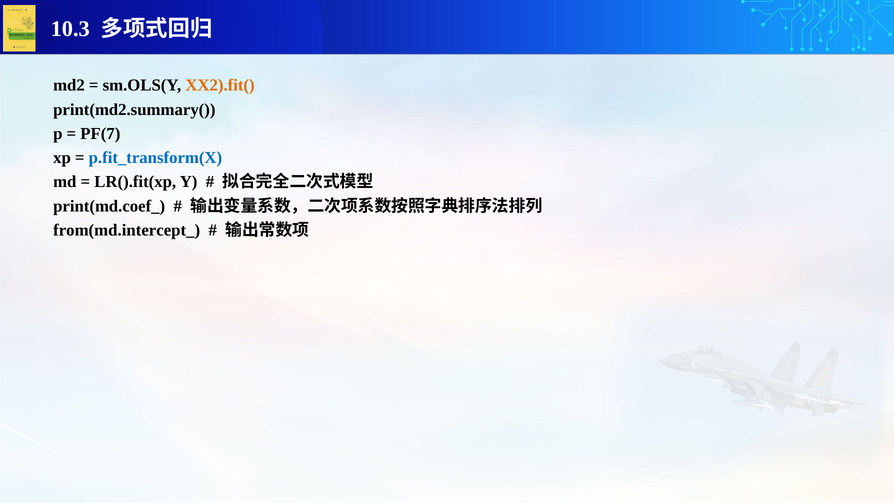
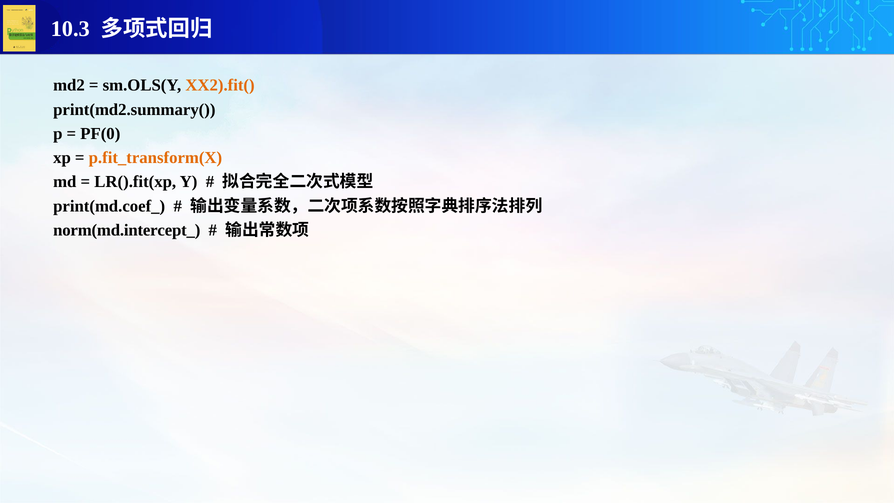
PF(7: PF(7 -> PF(0 (100, 134)
p.fit_transform(X colour: blue -> orange (155, 158)
from(md.intercept_: from(md.intercept_ -> norm(md.intercept_ (127, 230)
